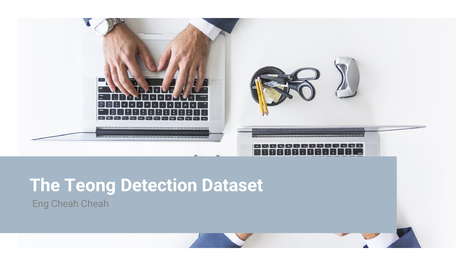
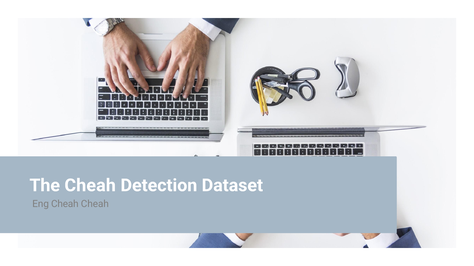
The Teong: Teong -> Cheah (90, 186)
